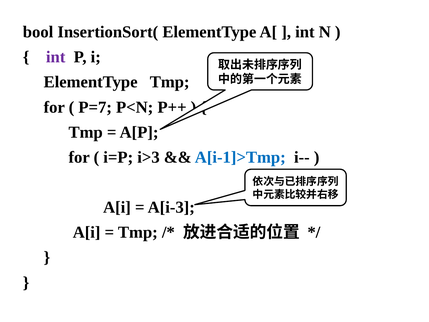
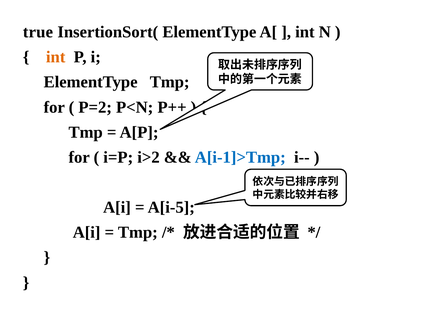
bool: bool -> true (38, 32)
int colour: purple -> orange (56, 57)
P=7: P=7 -> P=2 (95, 107)
i>3: i>3 -> i>2 (149, 157)
A[i-3: A[i-3 -> A[i-5 (171, 207)
